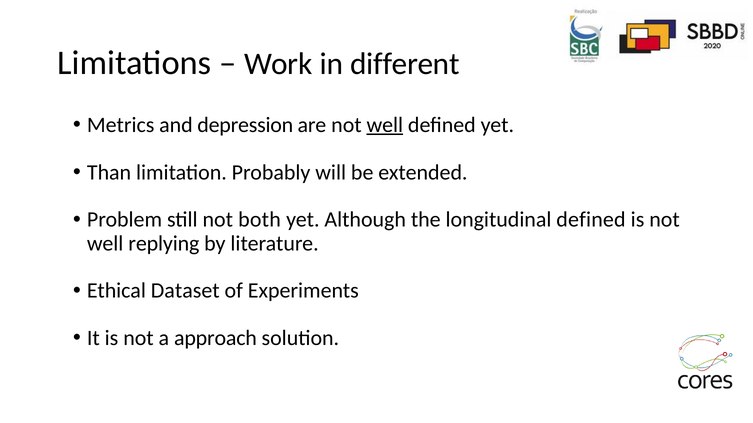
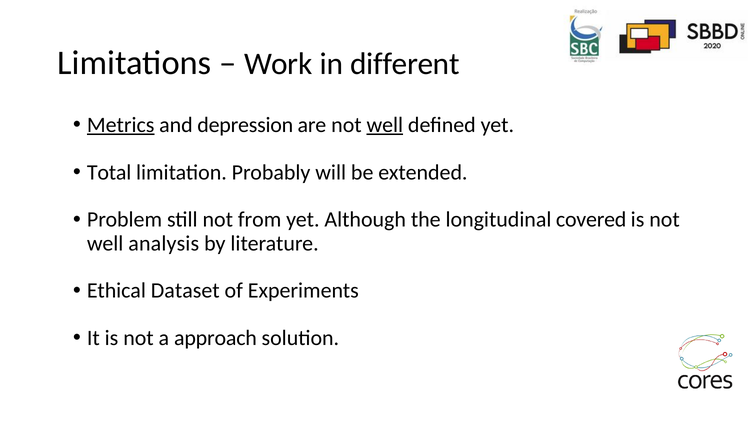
Metrics underline: none -> present (121, 125)
Than: Than -> Total (109, 172)
both: both -> from (260, 220)
longitudinal defined: defined -> covered (591, 220)
replying: replying -> analysis (164, 244)
